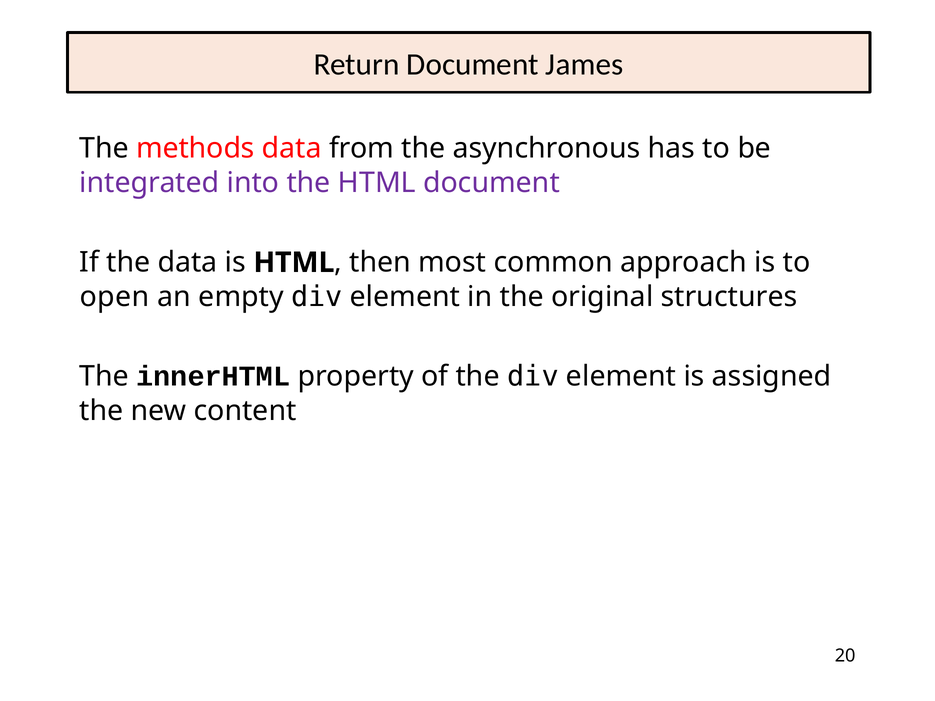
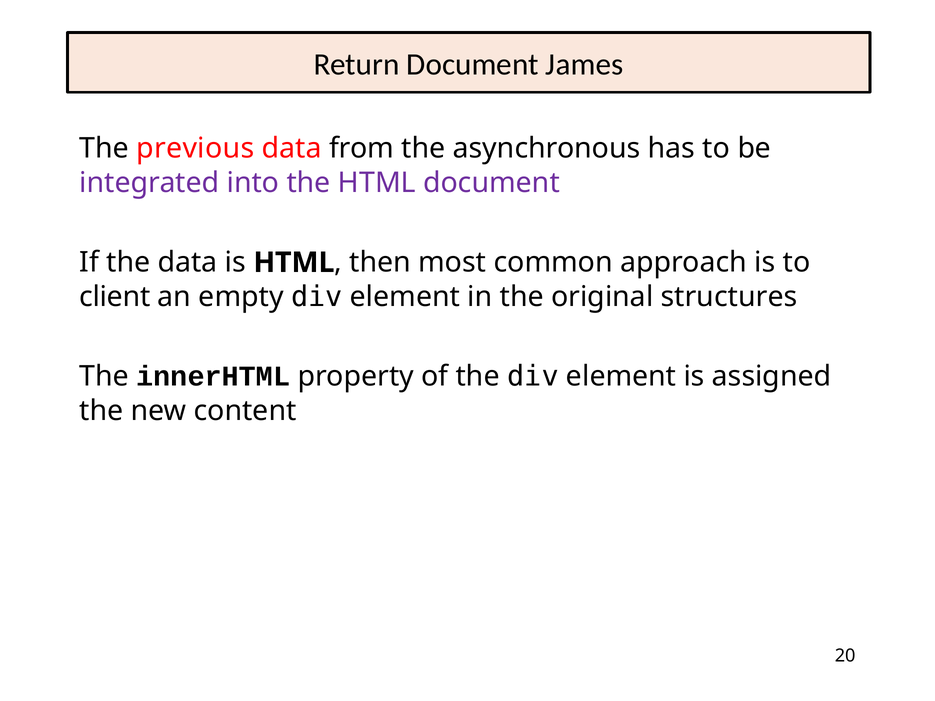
methods: methods -> previous (195, 148)
open: open -> client (115, 297)
